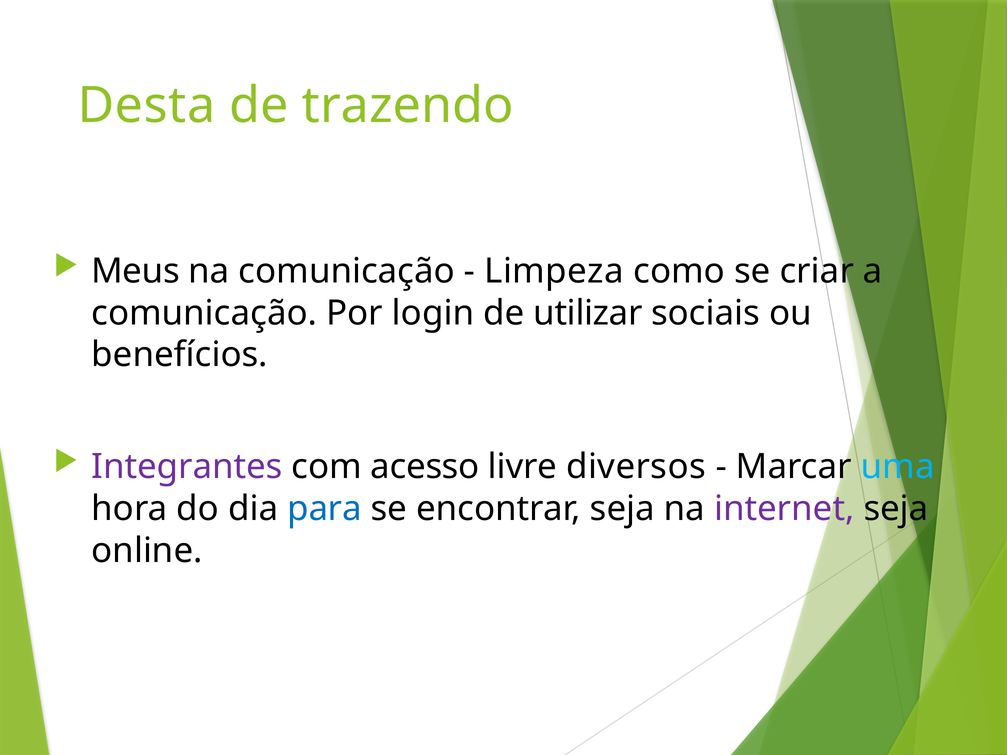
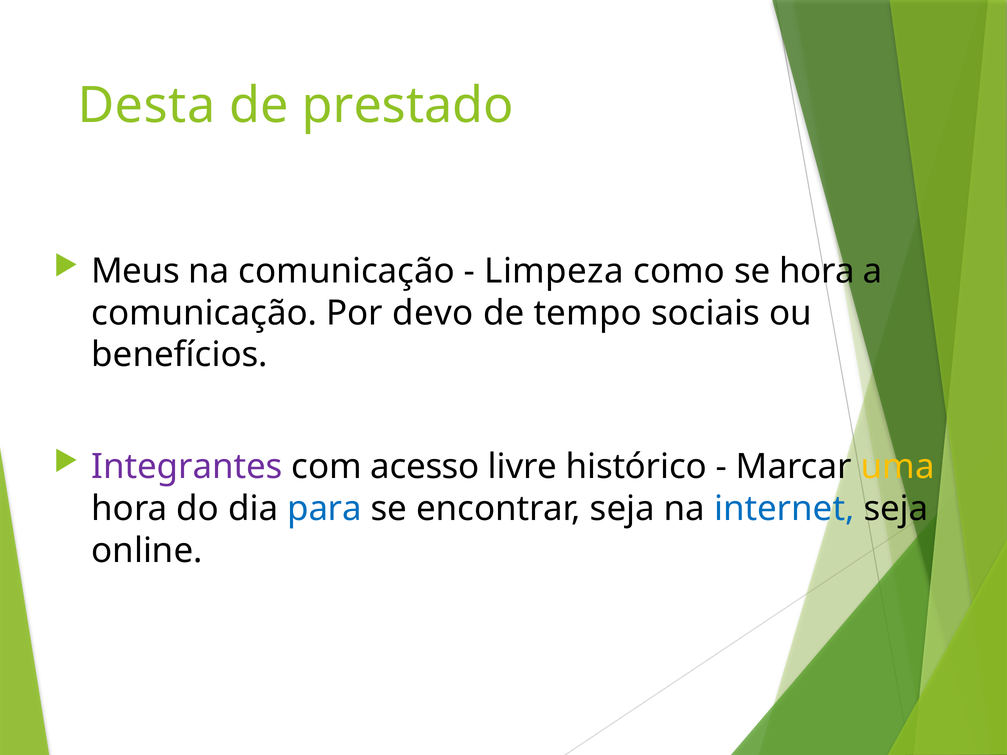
trazendo: trazendo -> prestado (408, 106)
se criar: criar -> hora (817, 271)
login: login -> devo (433, 313)
utilizar: utilizar -> tempo (588, 313)
diversos: diversos -> histórico (636, 467)
uma colour: light blue -> yellow (898, 467)
internet colour: purple -> blue (784, 509)
